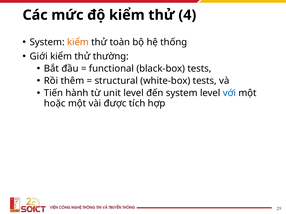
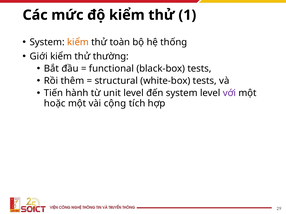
4: 4 -> 1 (187, 15)
với colour: blue -> purple (229, 93)
được: được -> cộng (115, 104)
